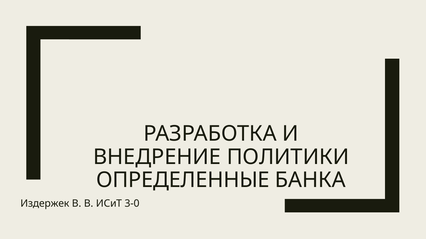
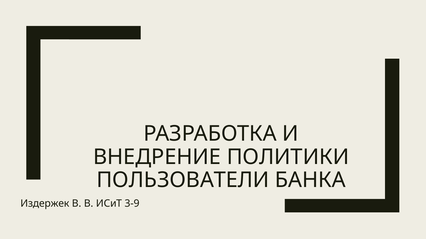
ОПРЕДЕЛЕННЫЕ: ОПРЕДЕЛЕННЫЕ -> ПОЛЬЗОВАТЕЛИ (183, 181)
3-0: 3-0 -> 3-9 (132, 204)
